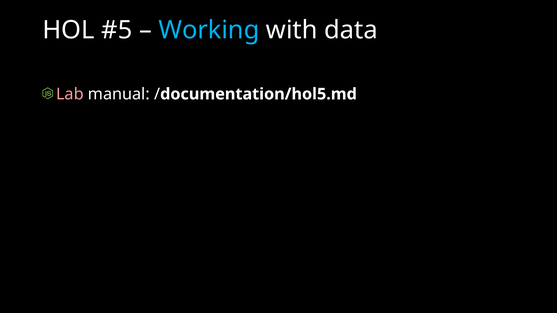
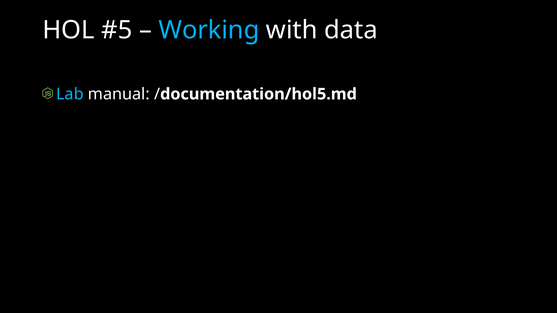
Lab colour: pink -> light blue (70, 94)
